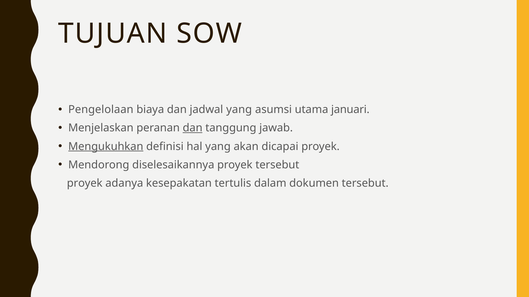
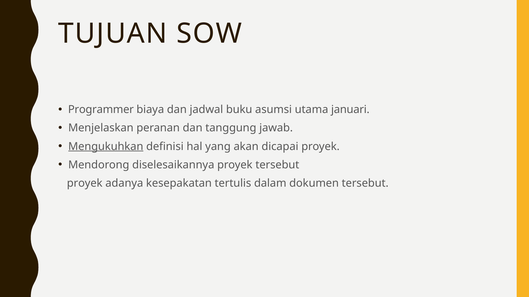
Pengelolaan: Pengelolaan -> Programmer (101, 110)
jadwal yang: yang -> buku (239, 110)
dan underline: present -> none (193, 128)
